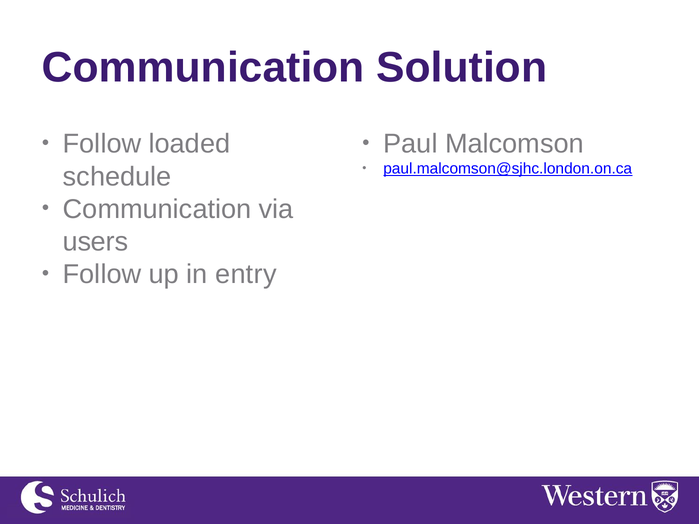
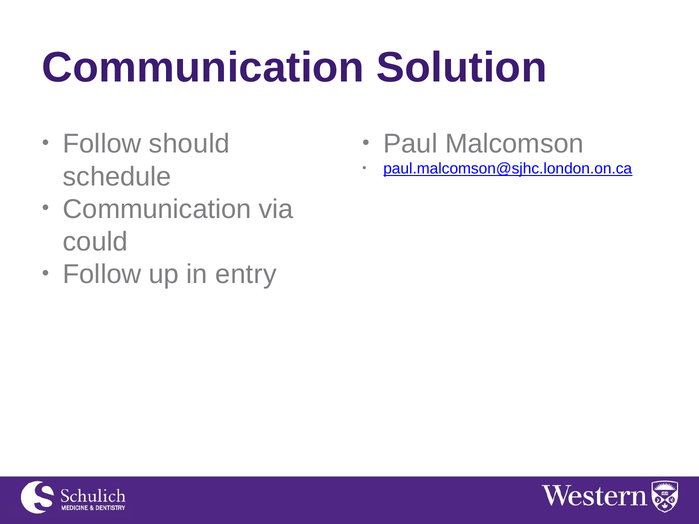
loaded: loaded -> should (189, 144)
users: users -> could (95, 242)
